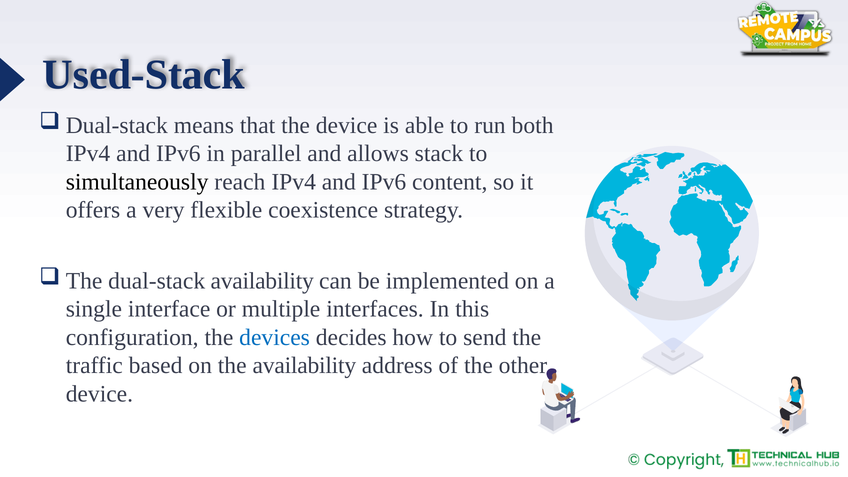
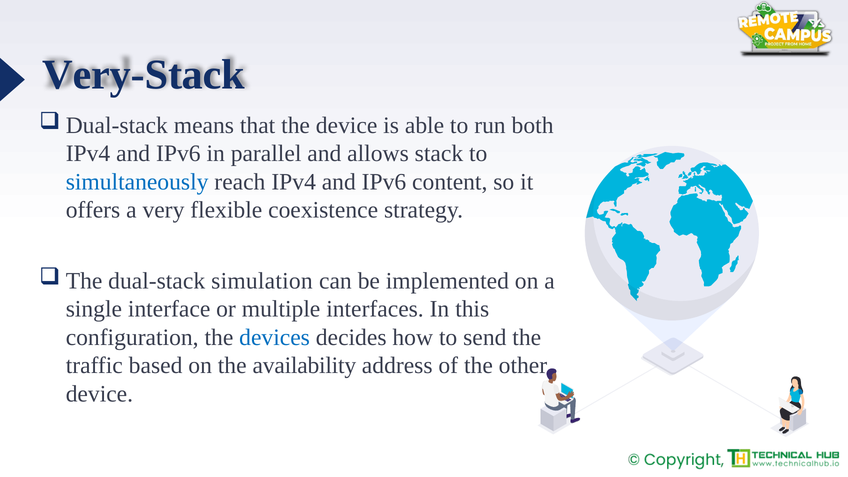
Used-Stack: Used-Stack -> Very-Stack (144, 75)
simultaneously colour: black -> blue (137, 182)
dual-stack availability: availability -> simulation (262, 281)
